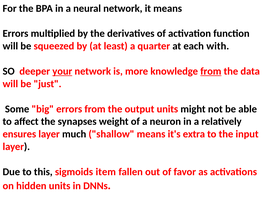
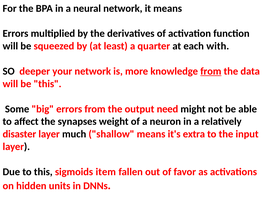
your underline: present -> none (62, 71)
be just: just -> this (48, 84)
output units: units -> need (167, 109)
ensures: ensures -> disaster (19, 134)
